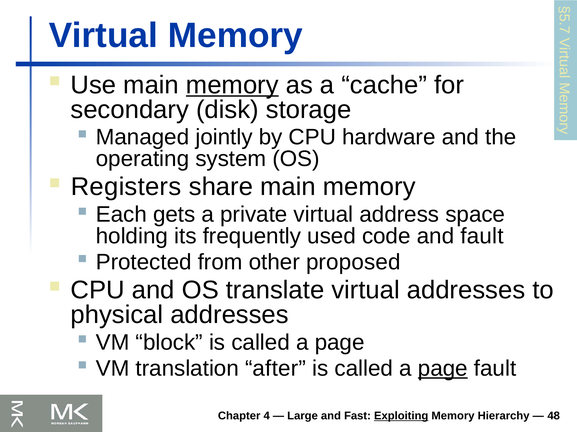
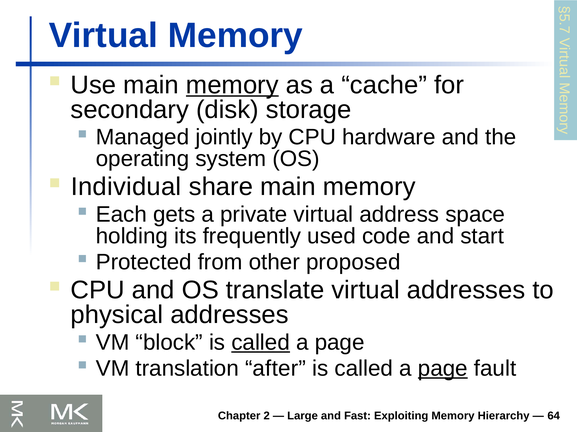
Registers: Registers -> Individual (126, 187)
and fault: fault -> start (482, 236)
called underline: none -> present (261, 343)
4: 4 -> 2 (267, 416)
Exploiting underline: present -> none (401, 416)
48: 48 -> 64 (554, 416)
